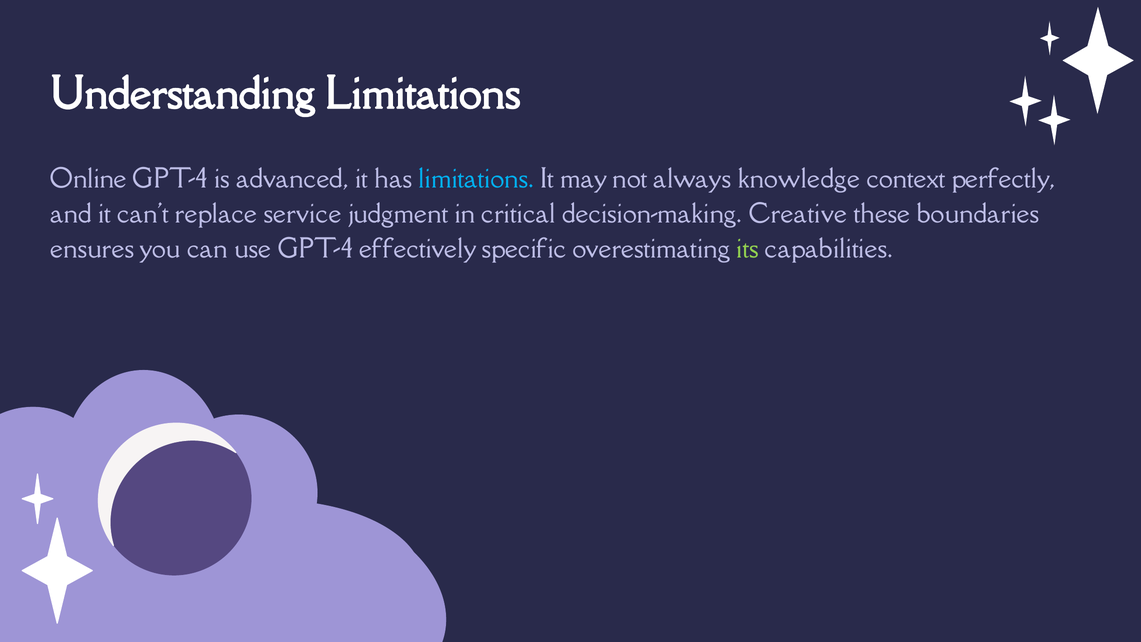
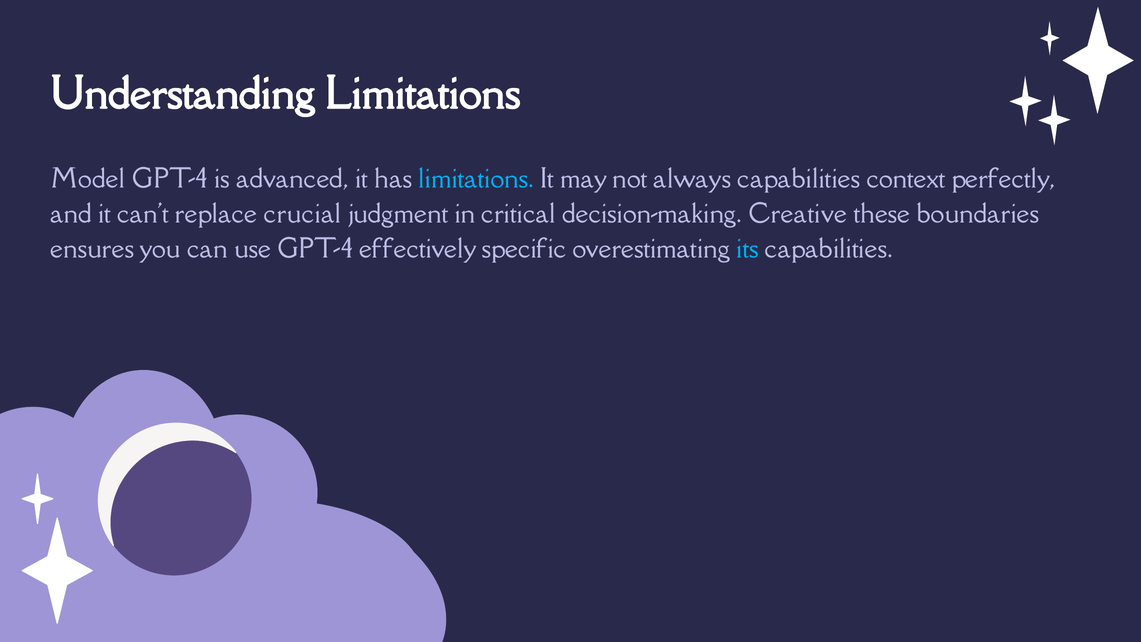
Online: Online -> Model (88, 179)
always knowledge: knowledge -> capabilities (799, 179)
service: service -> crucial (302, 214)
its colour: light green -> light blue (748, 249)
